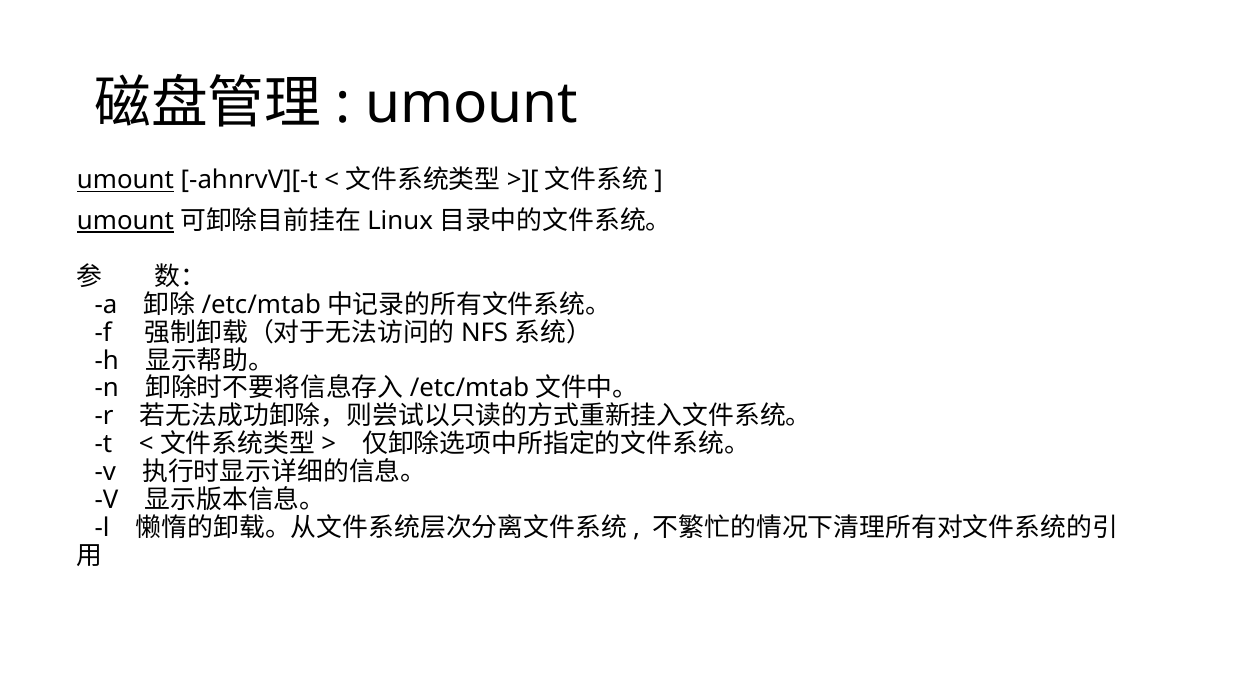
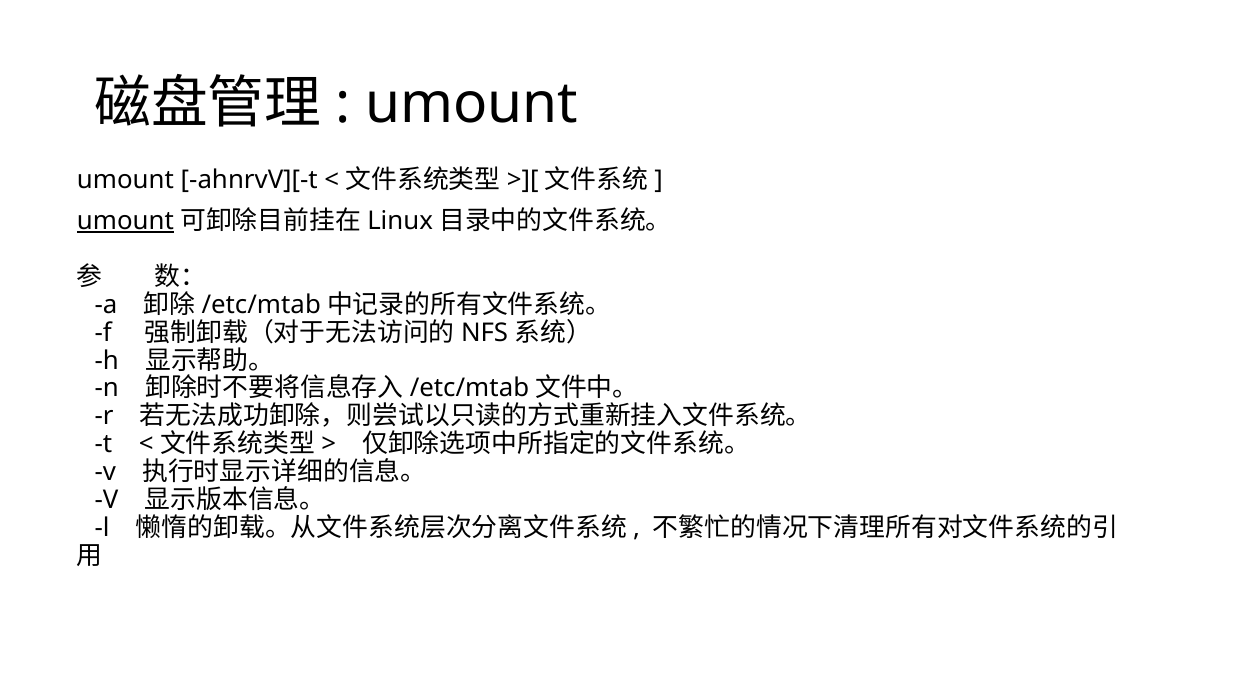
umount underline: present -> none (125, 180)
